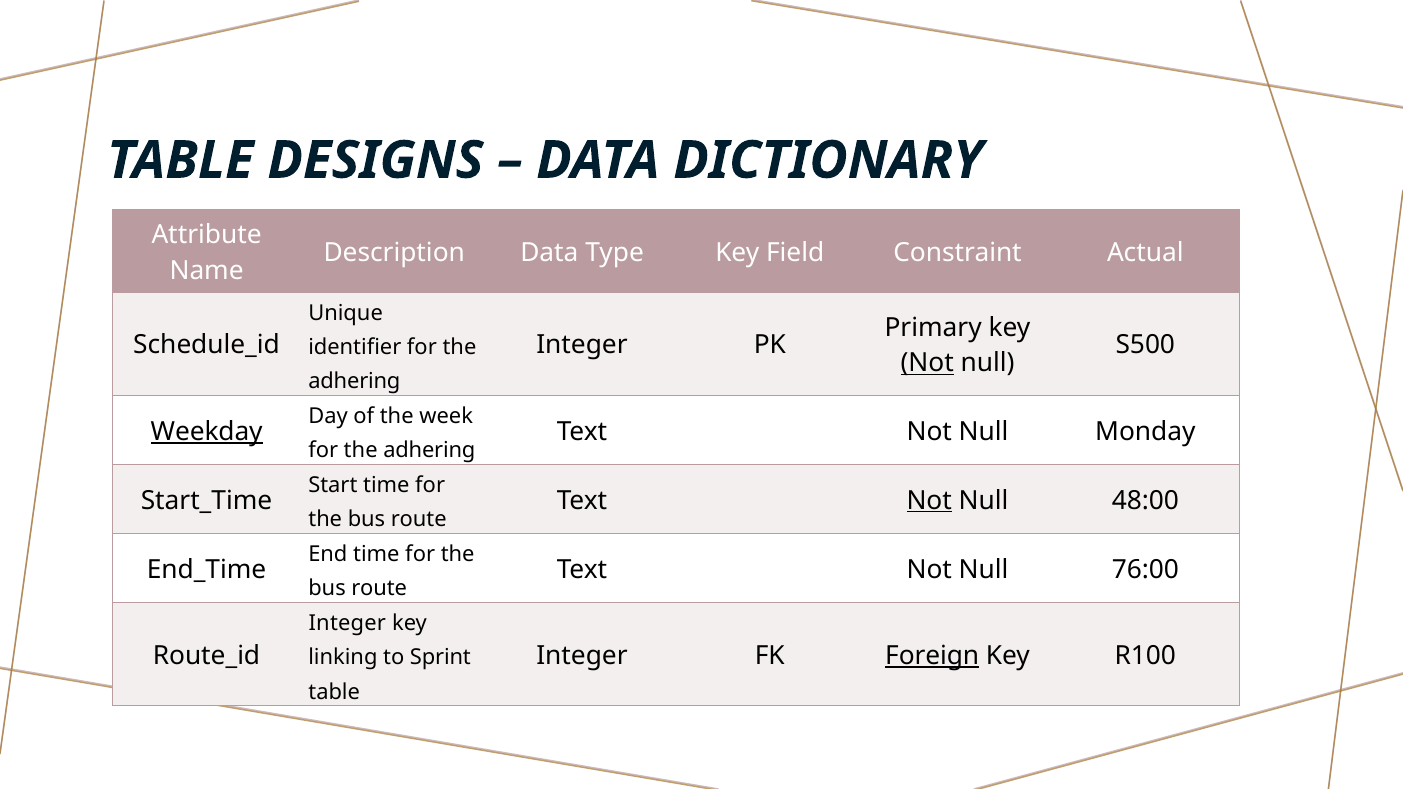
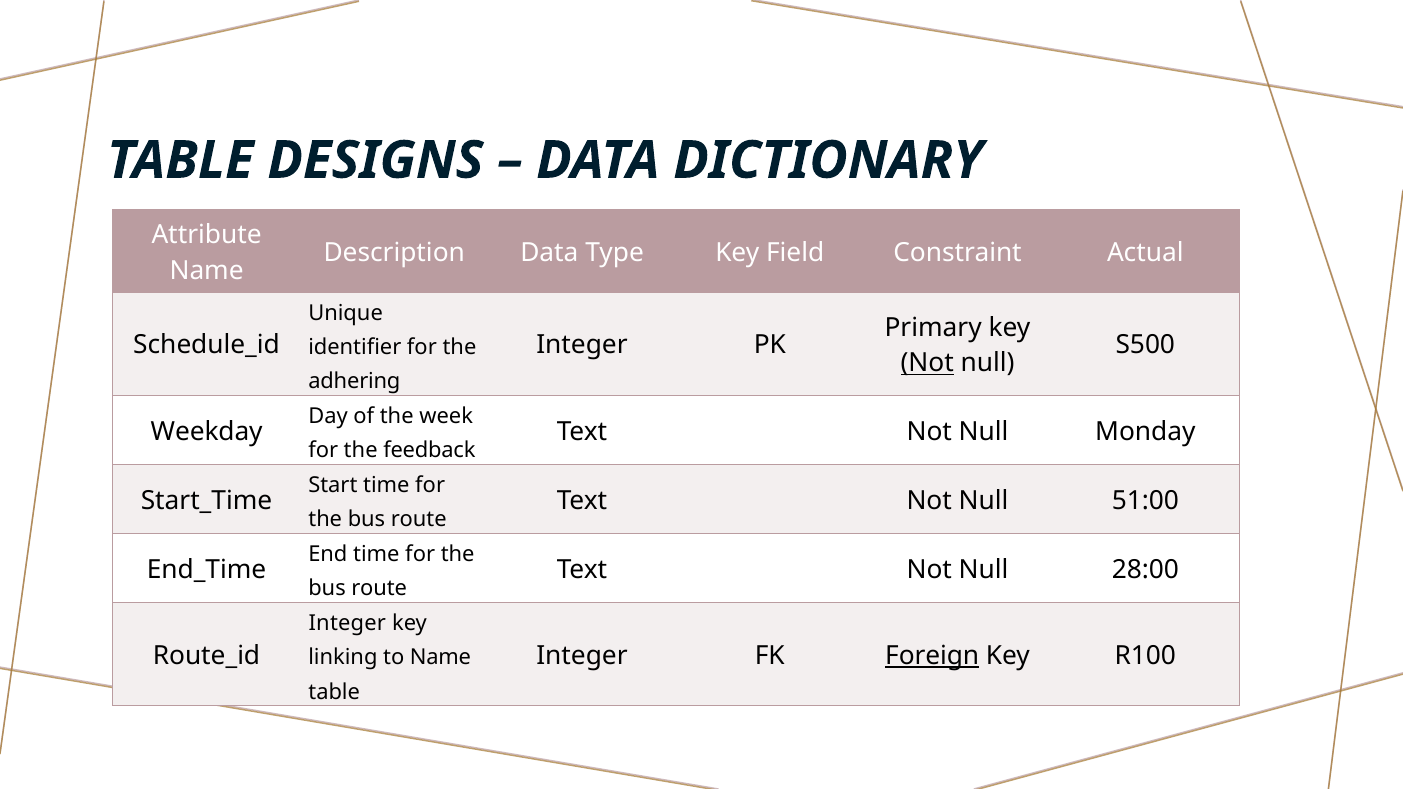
Weekday underline: present -> none (207, 432)
adhering: adhering -> feedback (429, 451)
Not underline: present -> none (929, 500)
48:00: 48:00 -> 51:00 (1145, 500)
76:00: 76:00 -> 28:00 (1145, 569)
to Sprint: Sprint -> Name (440, 658)
